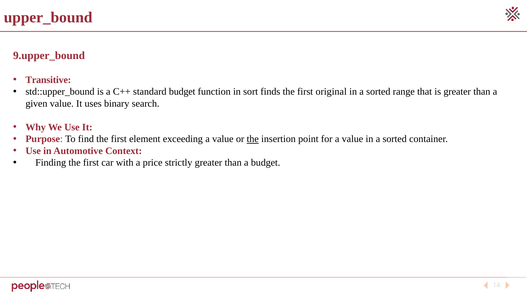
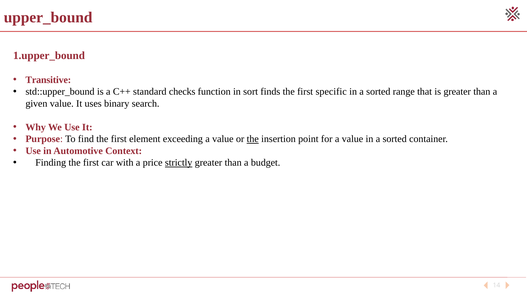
9.upper_bound: 9.upper_bound -> 1.upper_bound (49, 56)
standard budget: budget -> checks (182, 92)
original: original -> specific (331, 92)
strictly underline: none -> present (179, 163)
